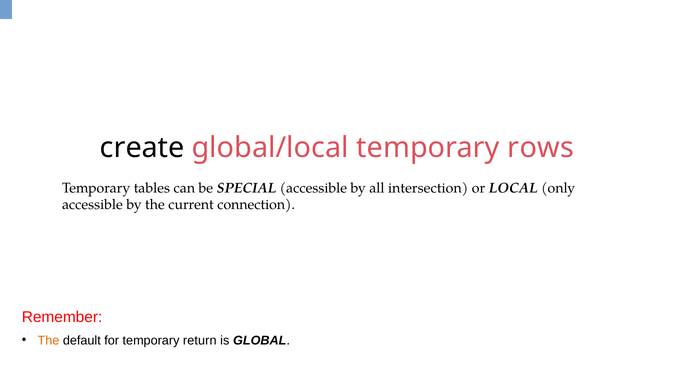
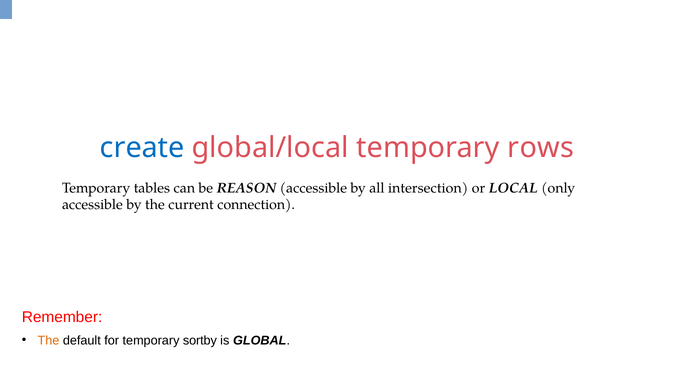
create colour: black -> blue (142, 148)
SPECIAL: SPECIAL -> REASON (246, 188)
return: return -> sortby (200, 340)
